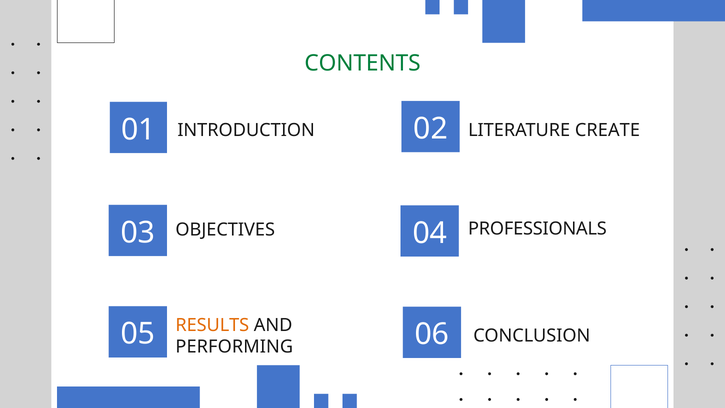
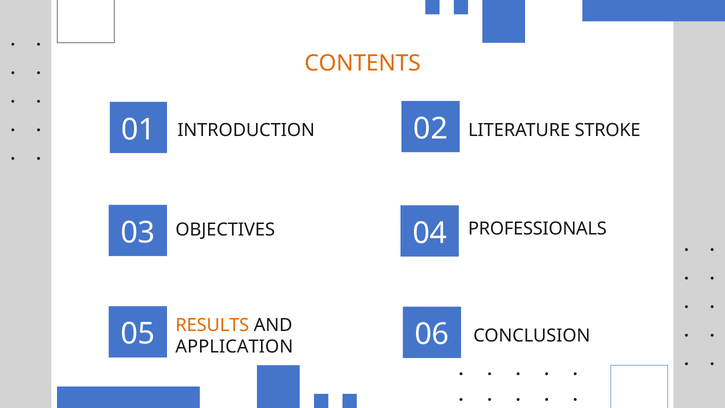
CONTENTS colour: green -> orange (363, 63)
CREATE: CREATE -> STROKE (608, 130)
PERFORMING: PERFORMING -> APPLICATION (234, 347)
